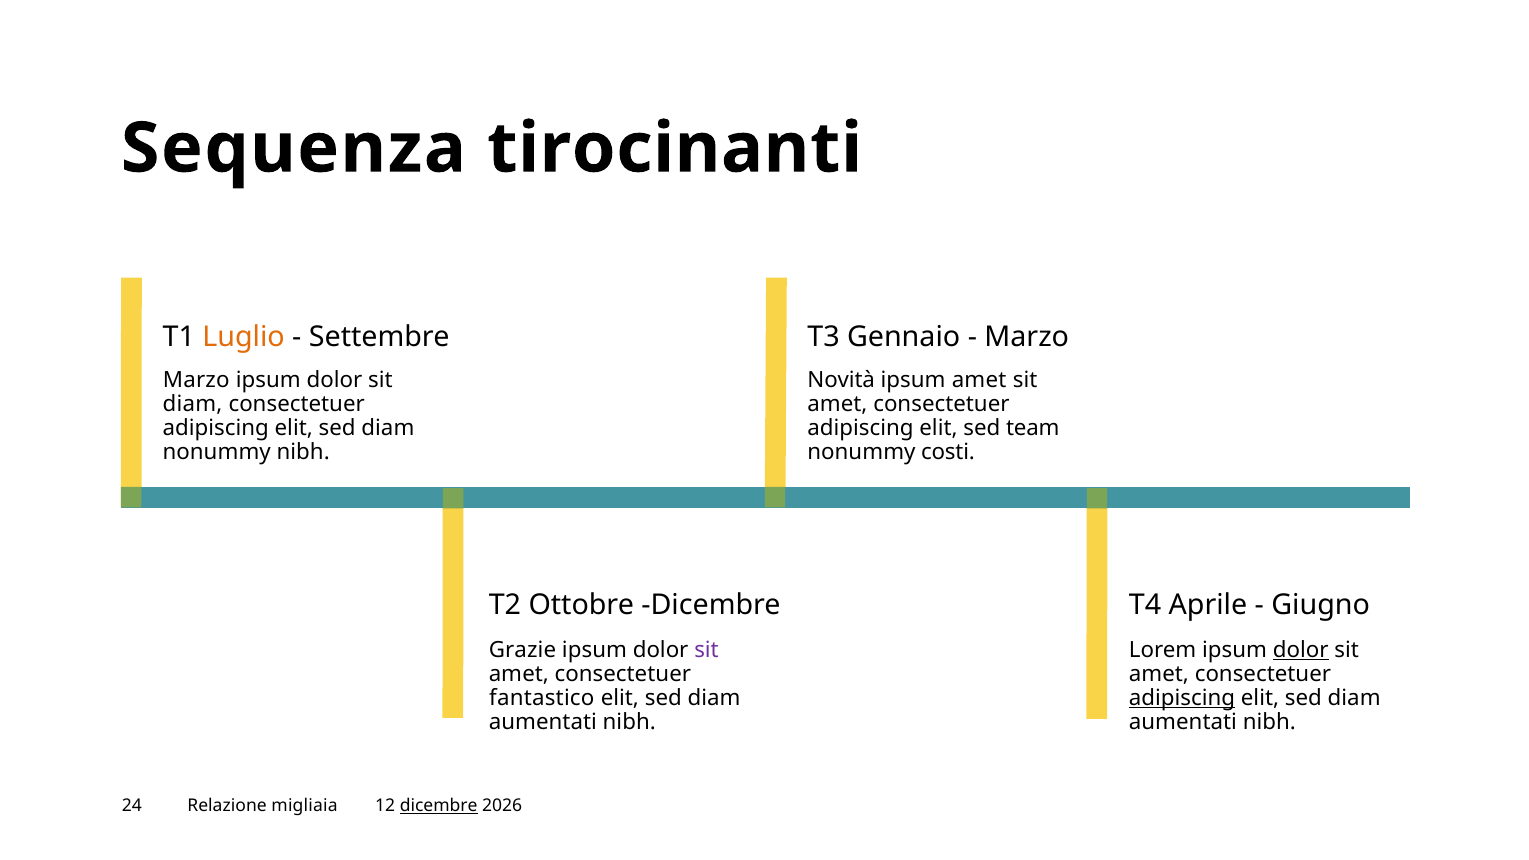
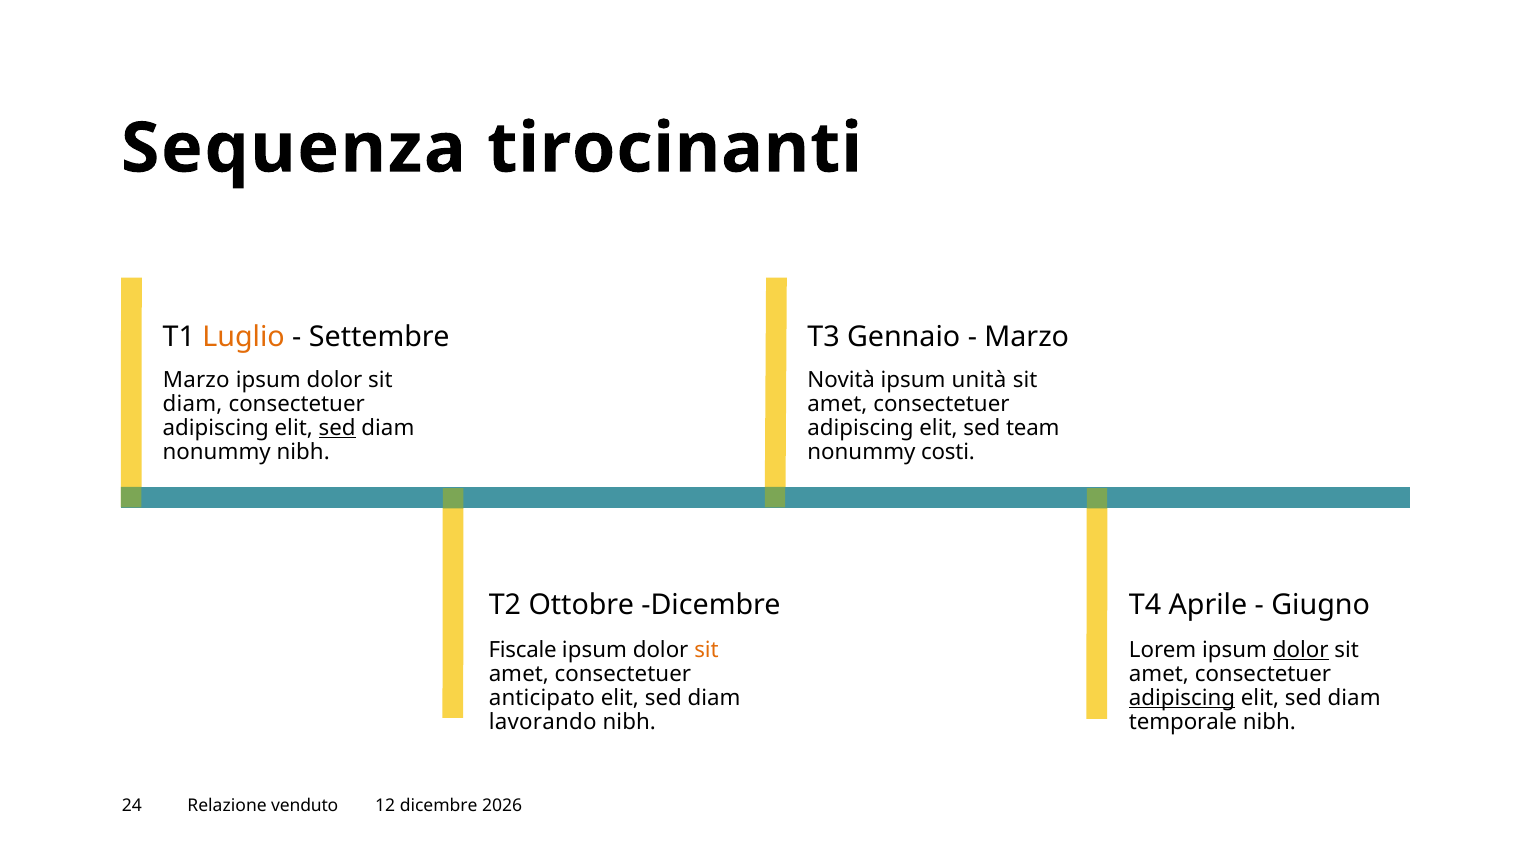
ipsum amet: amet -> unità (979, 380)
sed underline: none -> present (337, 428)
Grazie: Grazie -> Fiscale (523, 650)
sit colour: purple -> orange (706, 650)
fantastico: fantastico -> anticipato (542, 698)
aumentati: aumentati -> lavorando (543, 722)
aumentati: aumentati -> temporale (1183, 722)
migliaia: migliaia -> venduto (305, 806)
dicembre underline: present -> none (439, 806)
